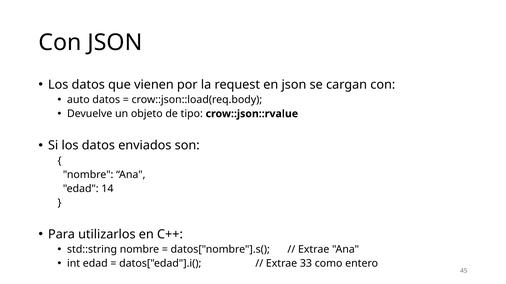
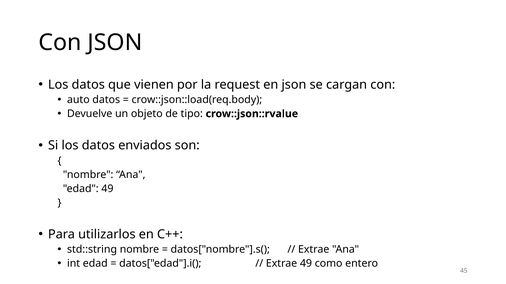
edad 14: 14 -> 49 (107, 189)
Extrae 33: 33 -> 49 (306, 264)
